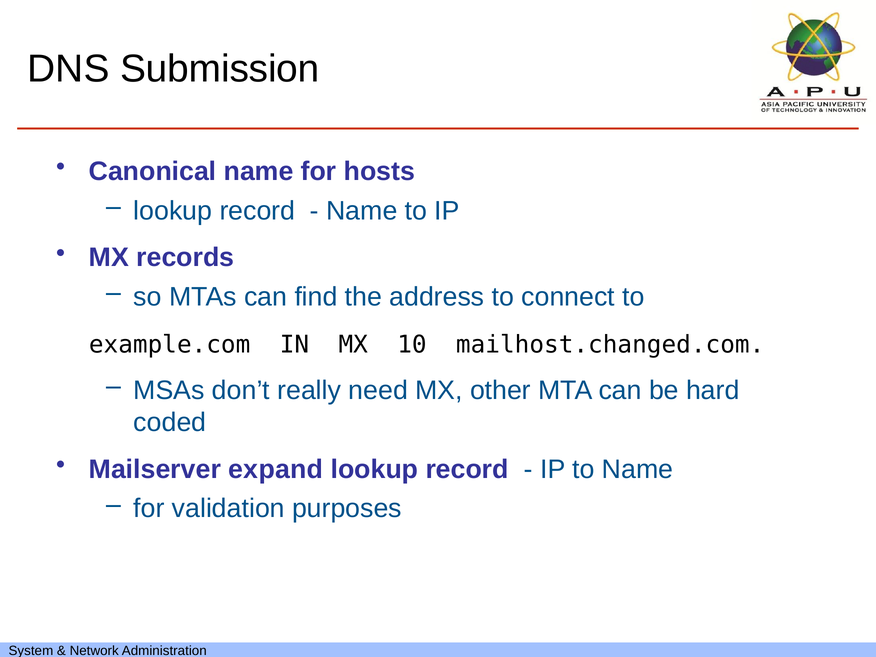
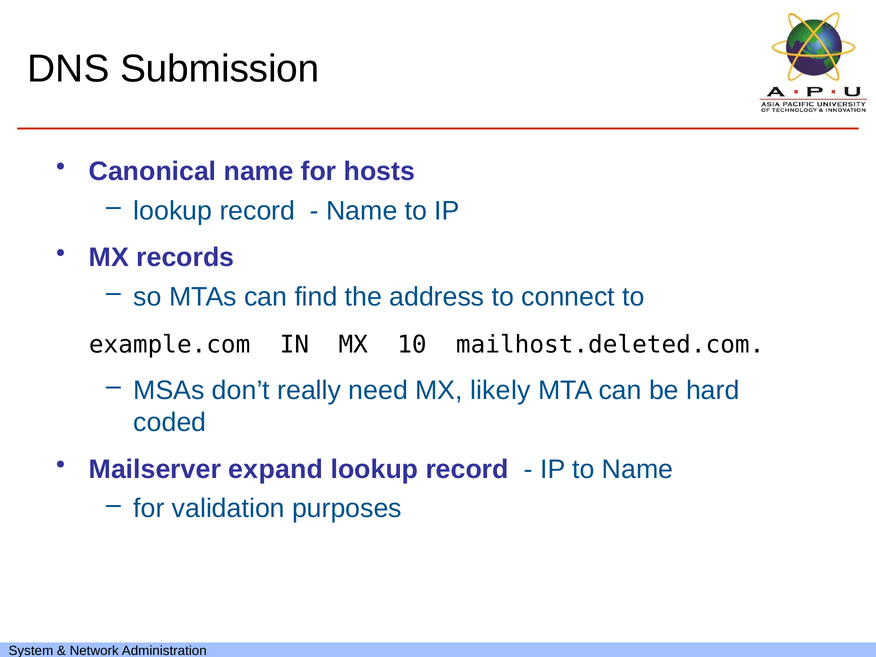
mailhost.changed.com: mailhost.changed.com -> mailhost.deleted.com (610, 345)
other: other -> likely (500, 390)
